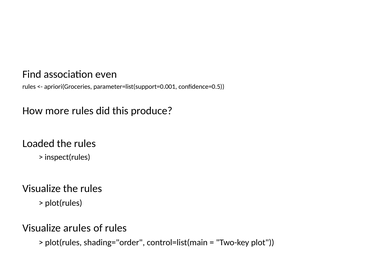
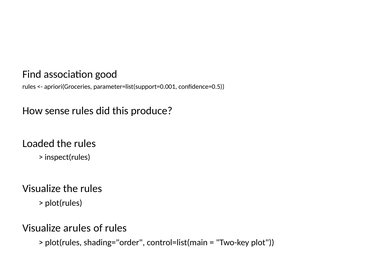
even: even -> good (106, 74)
more: more -> sense (57, 111)
